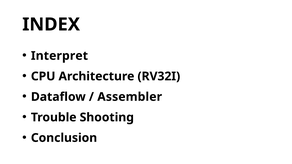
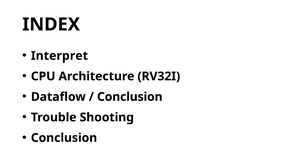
Assembler: Assembler -> Conclusion (130, 97)
